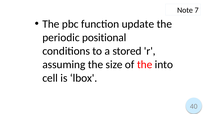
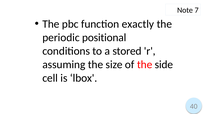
update: update -> exactly (138, 24)
into: into -> side (164, 65)
